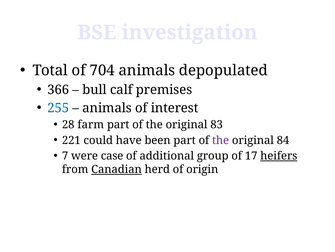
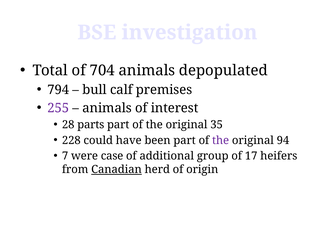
366: 366 -> 794 (58, 89)
255 colour: blue -> purple (58, 108)
farm: farm -> parts (91, 124)
83: 83 -> 35 (217, 124)
221: 221 -> 228 (71, 140)
84: 84 -> 94 (283, 140)
heifers underline: present -> none (279, 156)
